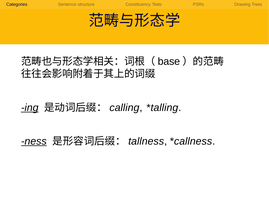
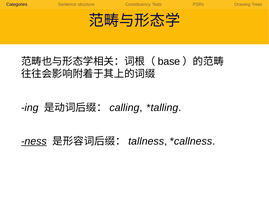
ing underline: present -> none (30, 108)
